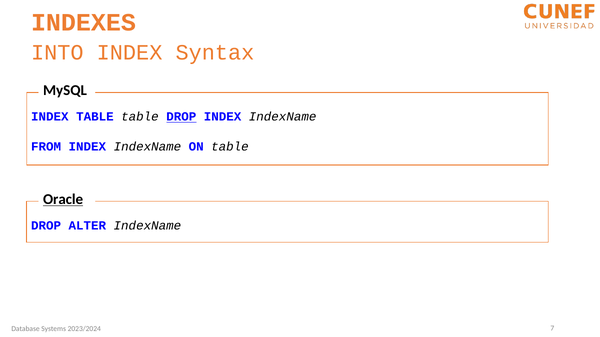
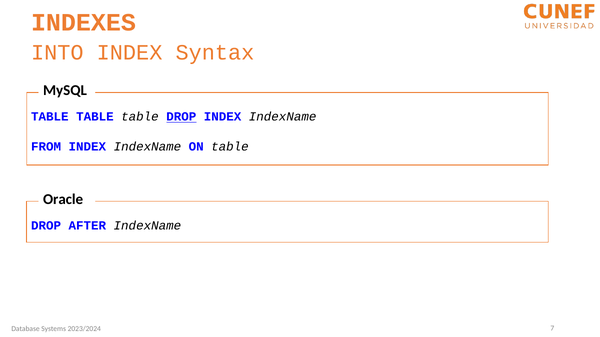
INDEX: INDEX -> TABLE (50, 117)
Oracle underline: present -> none (63, 200)
ALTER: ALTER -> AFTER (87, 226)
